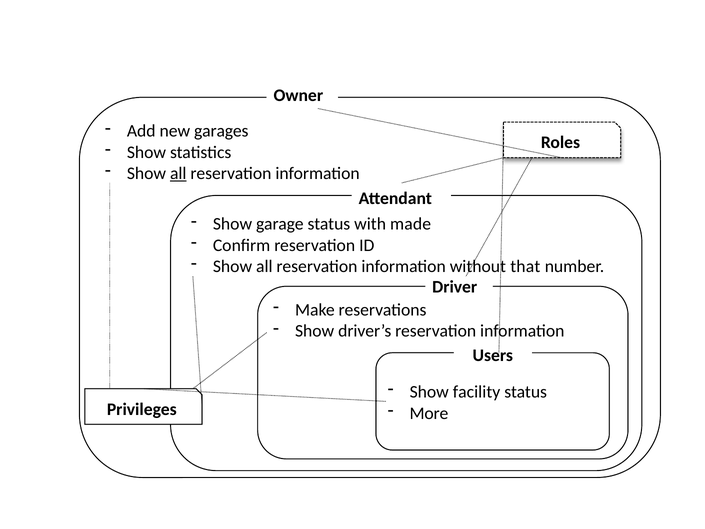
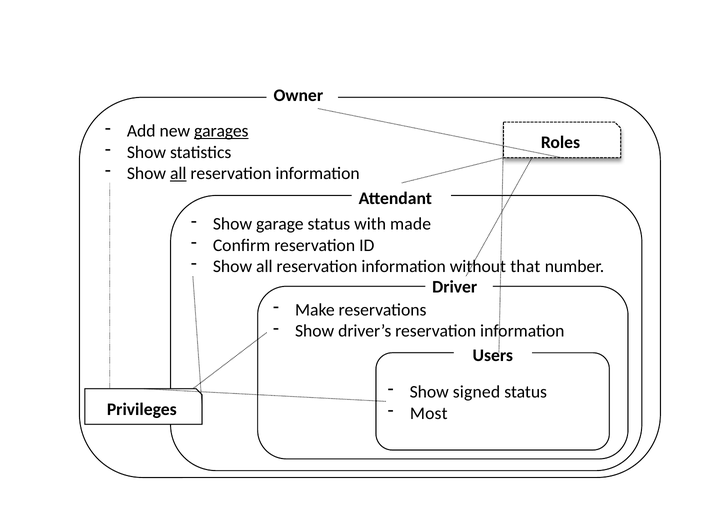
garages underline: none -> present (221, 131)
facility: facility -> signed (476, 392)
More: More -> Most (429, 413)
